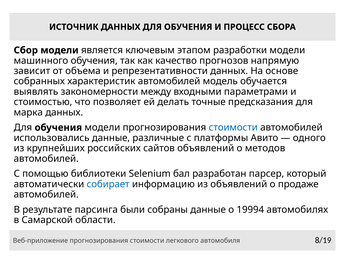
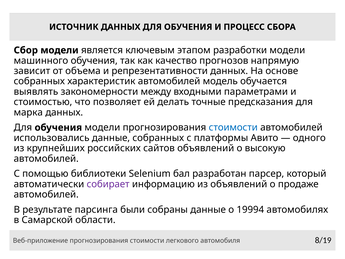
данные различные: различные -> собранных (158, 138)
методов: методов -> высокую (265, 148)
собирает colour: blue -> purple (108, 184)
